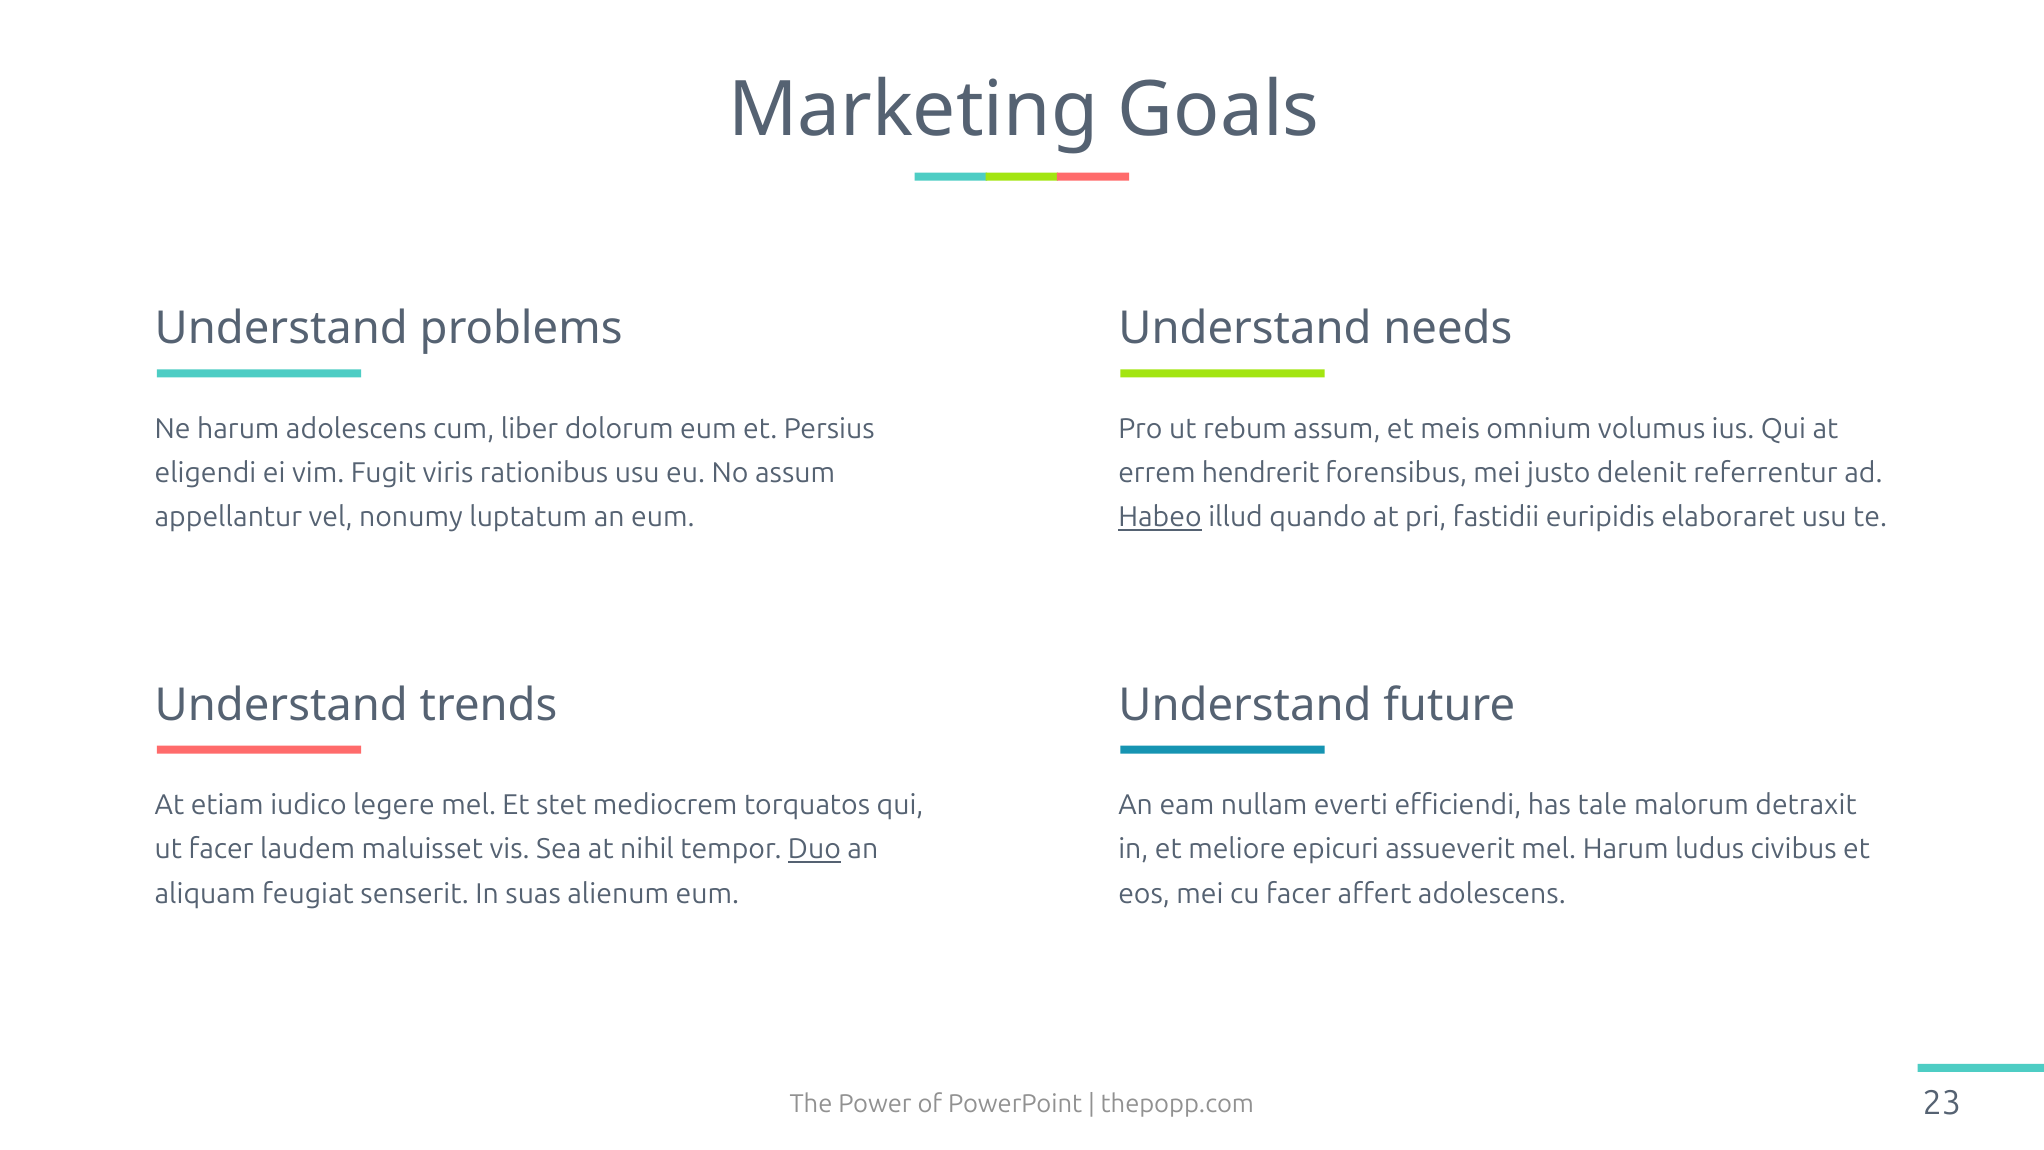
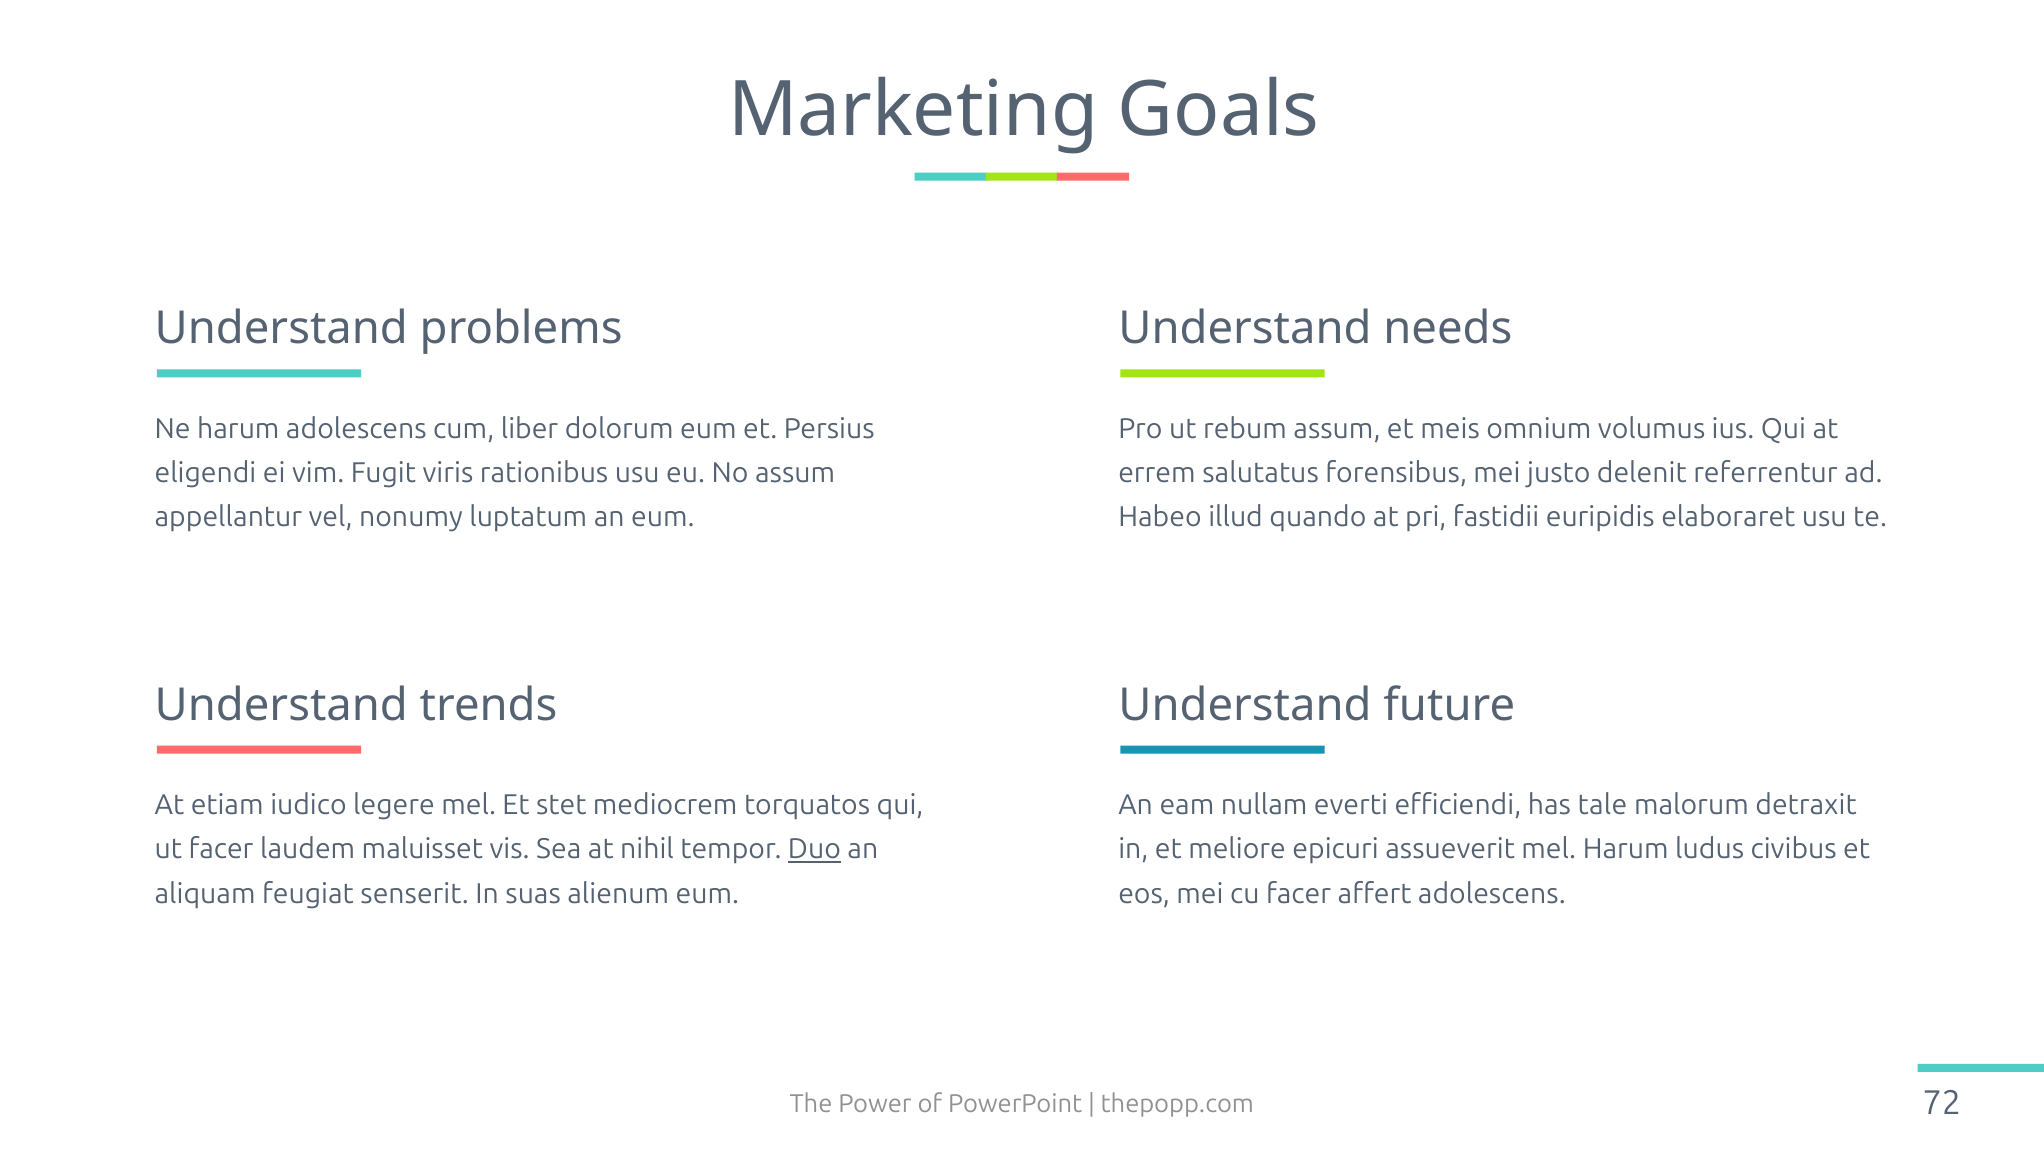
hendrerit: hendrerit -> salutatus (1261, 473)
Habeo underline: present -> none (1160, 517)
23: 23 -> 72 (1942, 1103)
